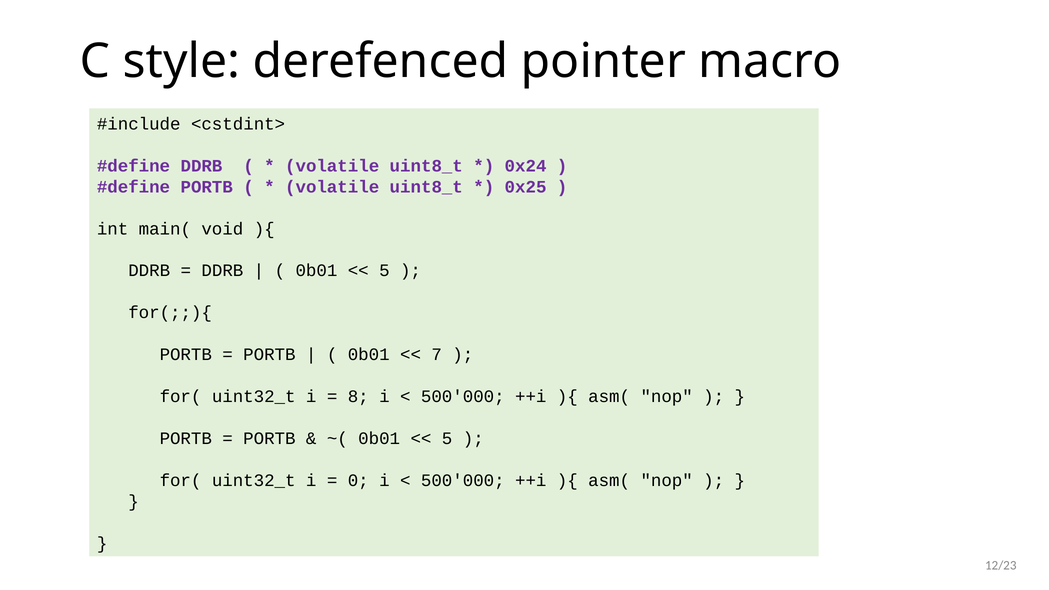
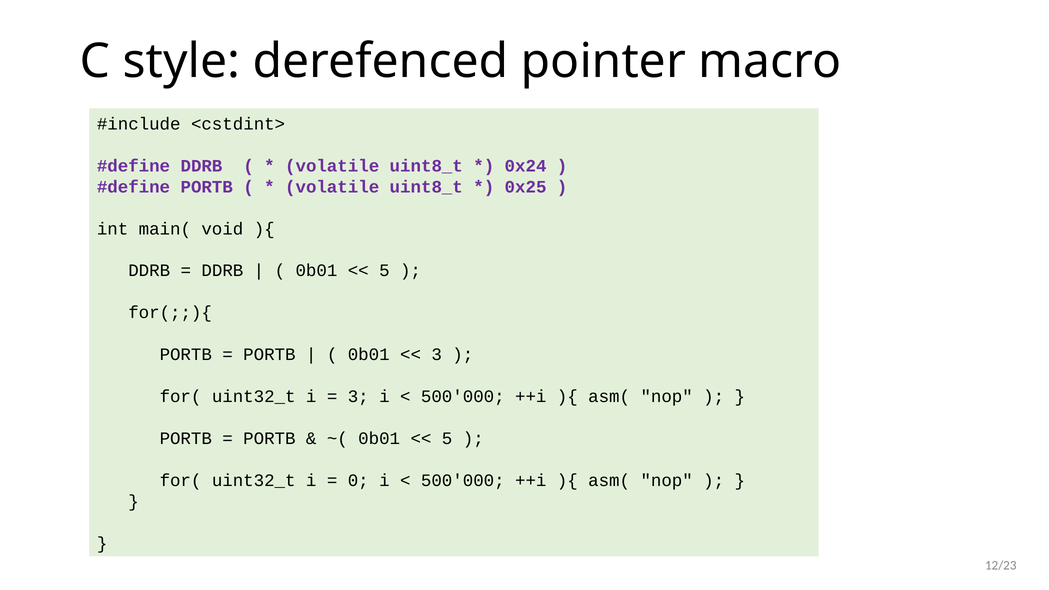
7: 7 -> 3 (437, 355)
8: 8 -> 3 (358, 397)
